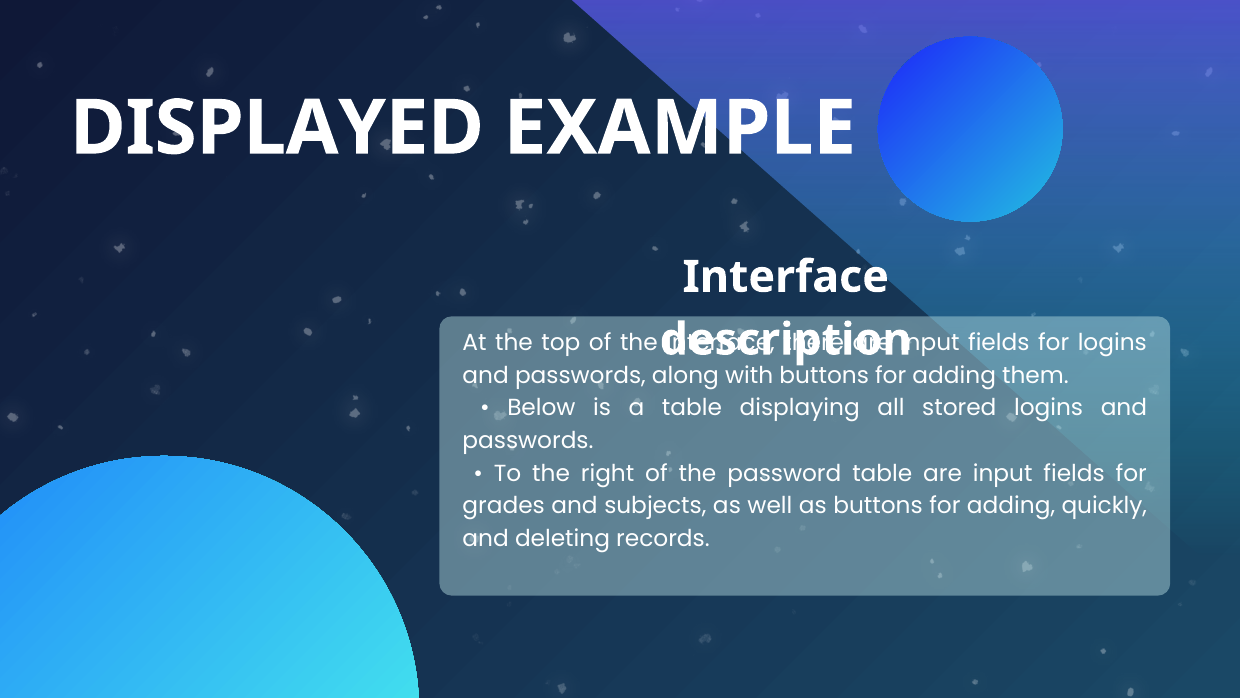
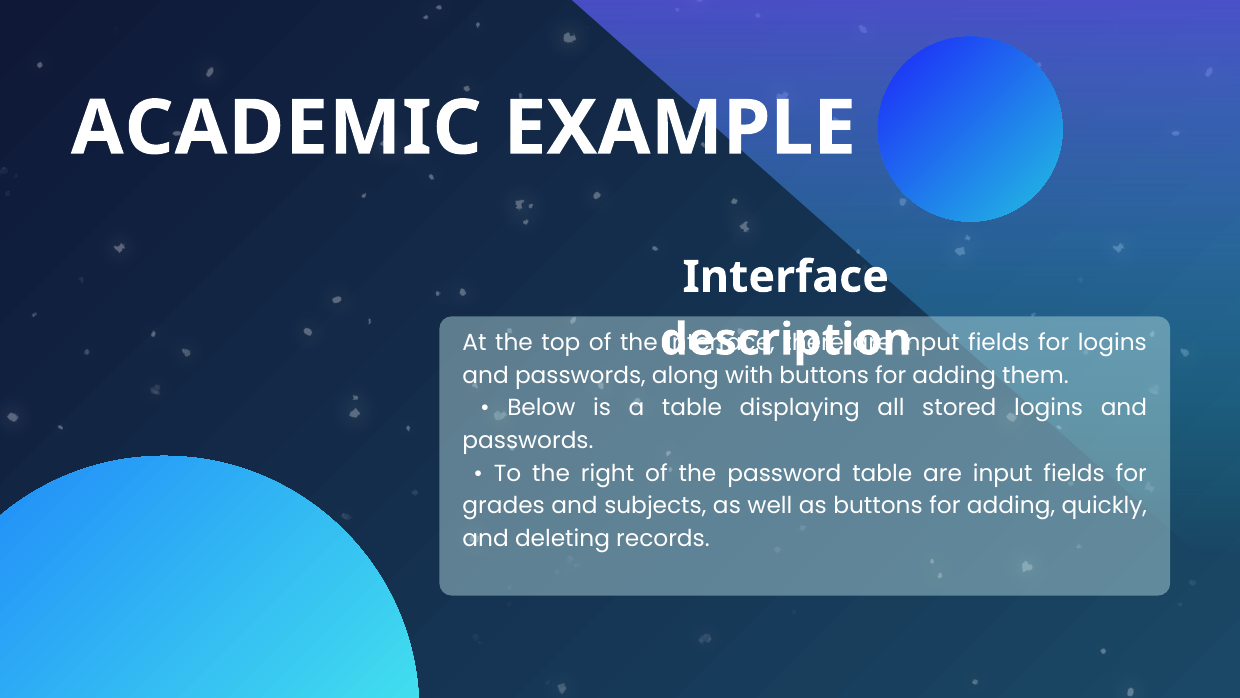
DISPLAYED: DISPLAYED -> ACADEMIC (276, 128)
